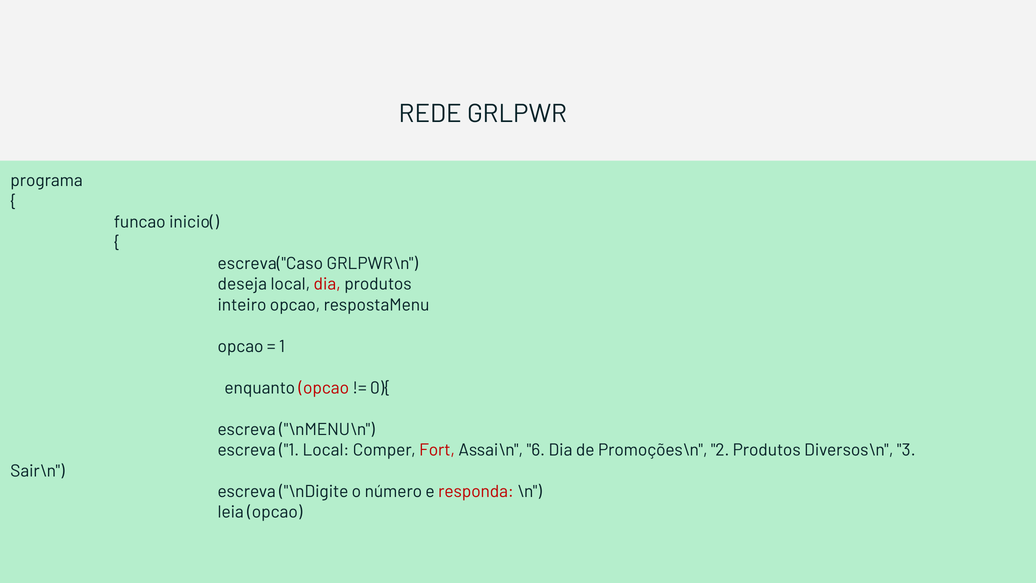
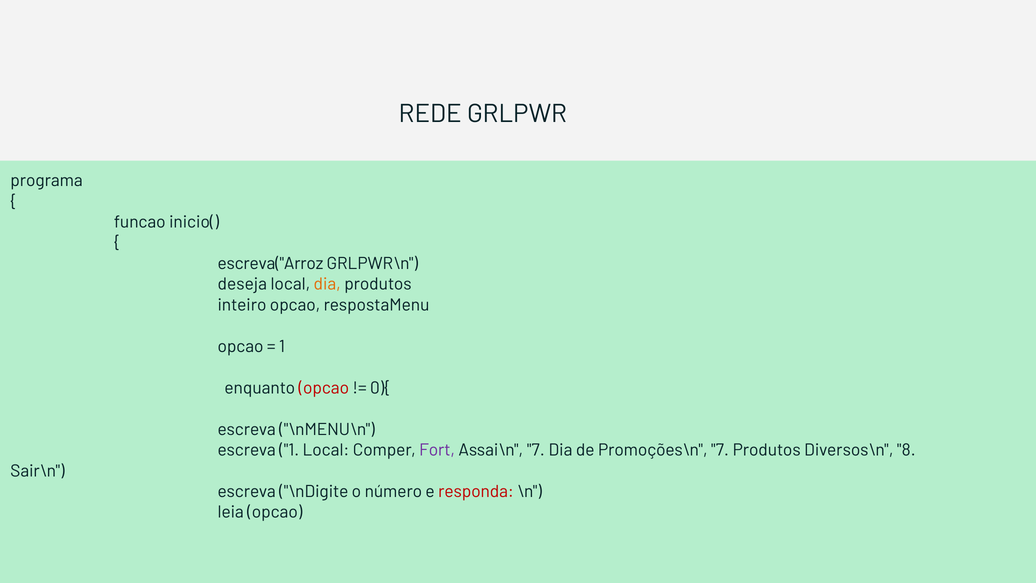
escreva("Caso: escreva("Caso -> escreva("Arroz (270, 263)
dia colour: red -> orange (327, 284)
Fort colour: red -> purple (437, 450)
Assai\n 6: 6 -> 7 (536, 450)
Promoções\n 2: 2 -> 7 (720, 450)
3: 3 -> 8 (906, 450)
